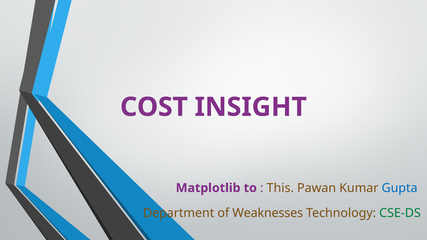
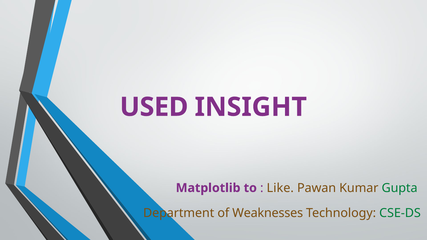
COST: COST -> USED (154, 107)
This: This -> Like (280, 188)
Gupta colour: blue -> green (400, 188)
